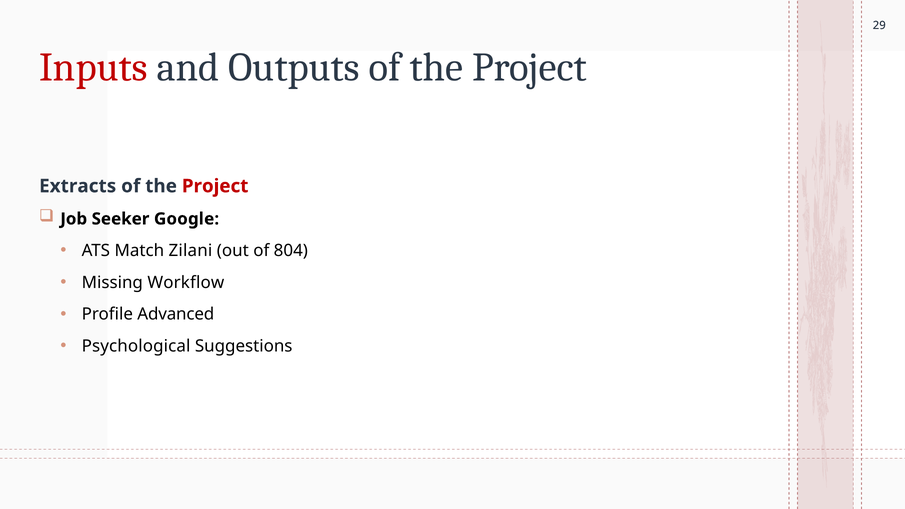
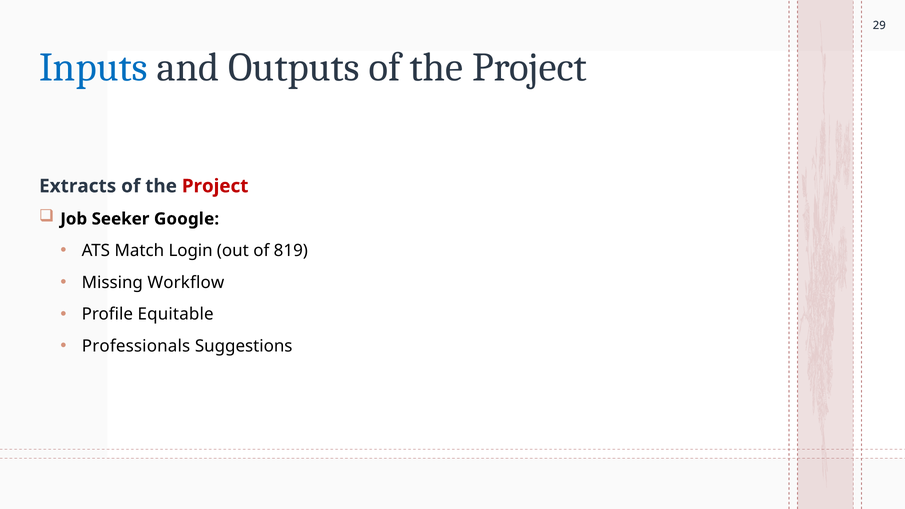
Inputs colour: red -> blue (93, 67)
Zilani: Zilani -> Login (191, 251)
804: 804 -> 819 (291, 251)
Advanced: Advanced -> Equitable (176, 314)
Psychological: Psychological -> Professionals (136, 346)
